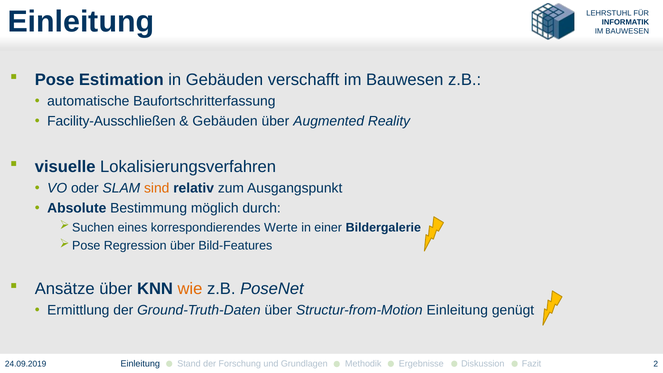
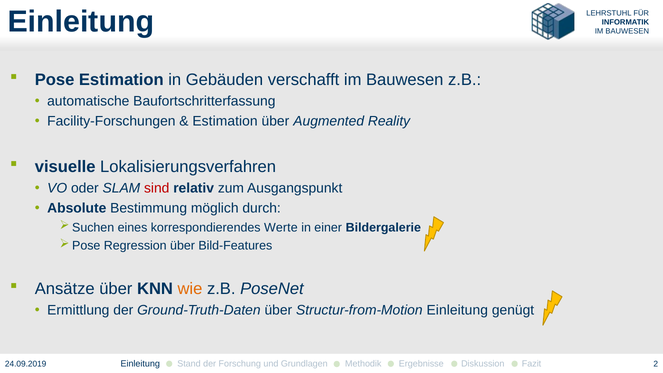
Facility-Ausschließen: Facility-Ausschließen -> Facility-Forschungen (111, 121)
Gebäuden: Gebäuden -> Estimation (225, 121)
sind colour: orange -> red (157, 188)
